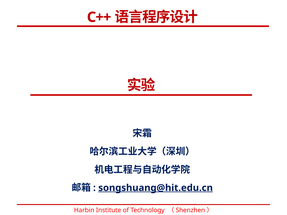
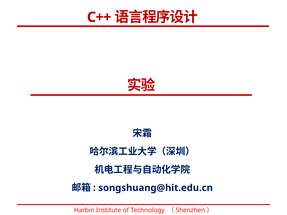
songshuang@hit.edu.cn underline: present -> none (156, 188)
